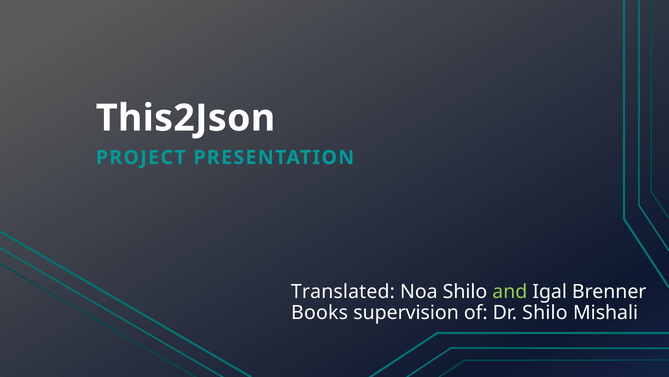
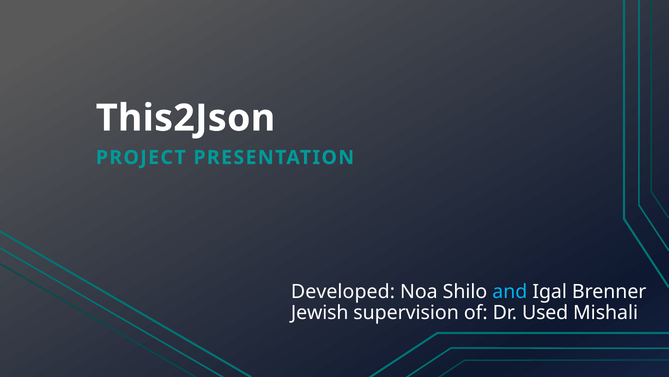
Translated: Translated -> Developed (343, 291)
and colour: light green -> light blue (510, 291)
Books: Books -> Jewish (320, 312)
Dr Shilo: Shilo -> Used (545, 312)
